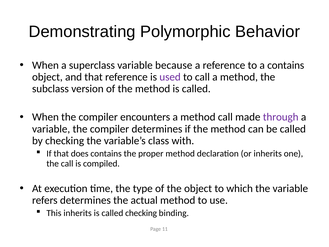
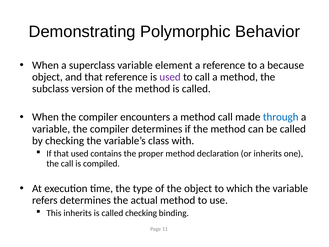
because: because -> element (174, 65)
a contains: contains -> because (286, 65)
through colour: purple -> blue (281, 117)
that does: does -> used (80, 153)
